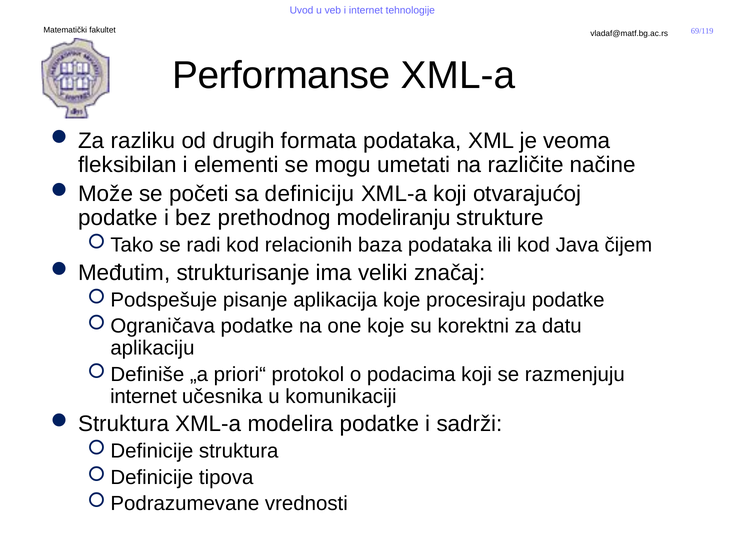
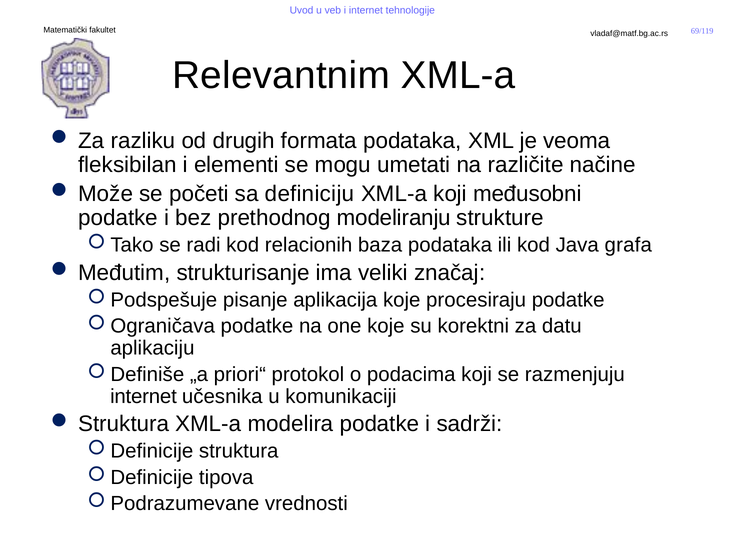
Performanse: Performanse -> Relevantnim (281, 75)
otvarajućoj: otvarajućoj -> međusobni (527, 194)
čijem: čijem -> grafa (628, 245)
